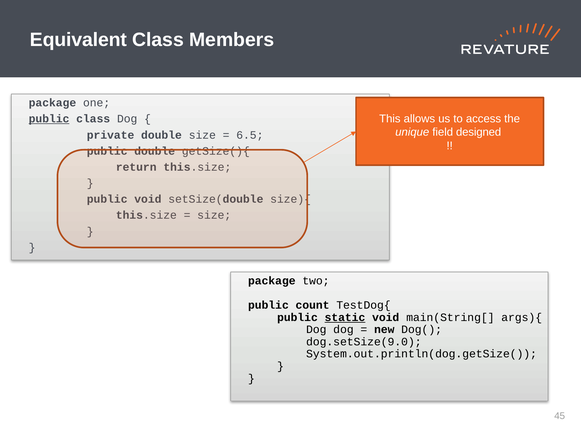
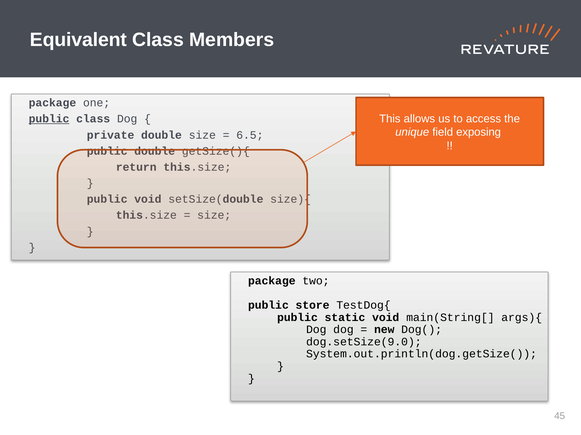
designed: designed -> exposing (479, 132)
count: count -> store (313, 306)
static underline: present -> none (345, 318)
